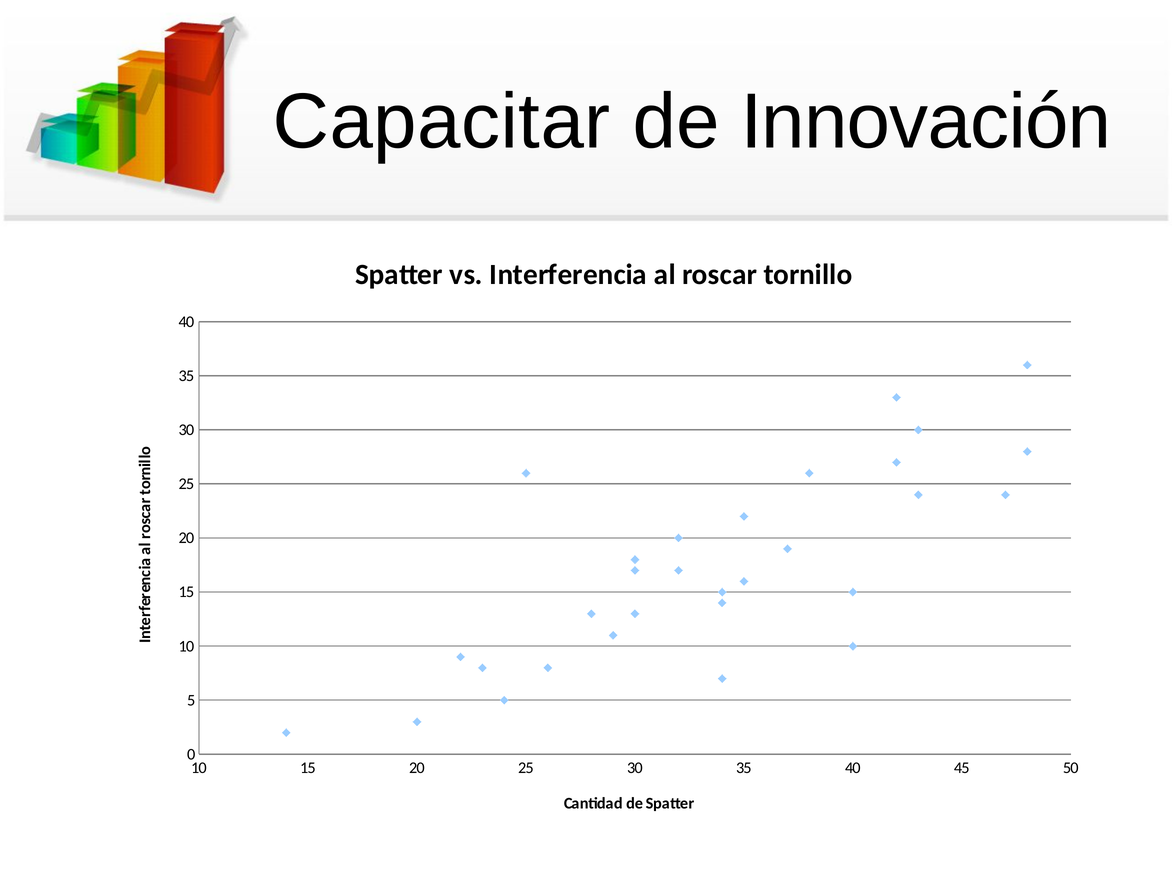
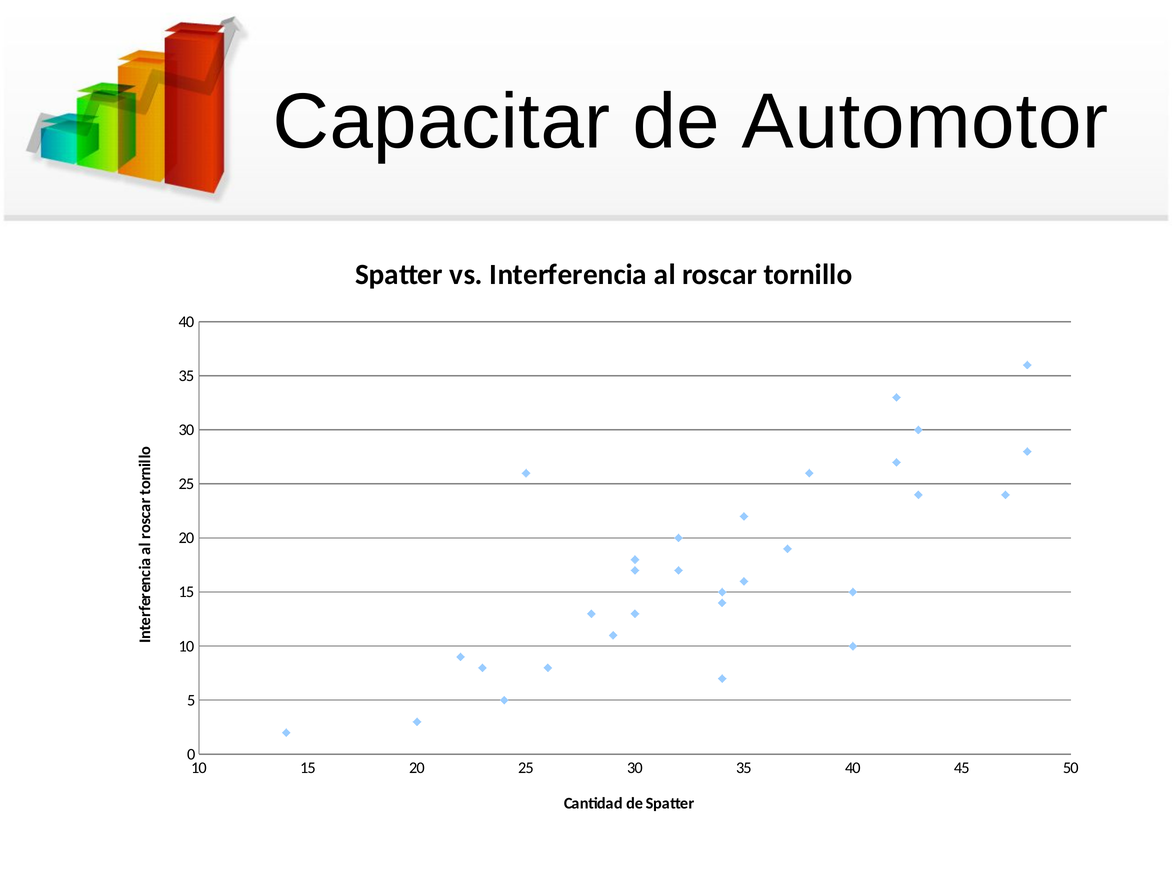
Innovación: Innovación -> Automotor (925, 122)
